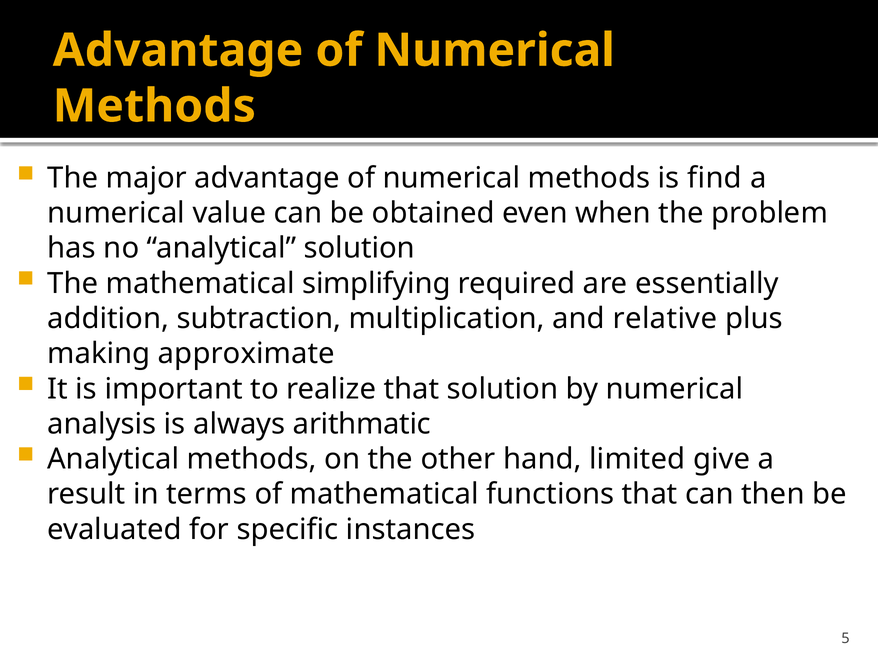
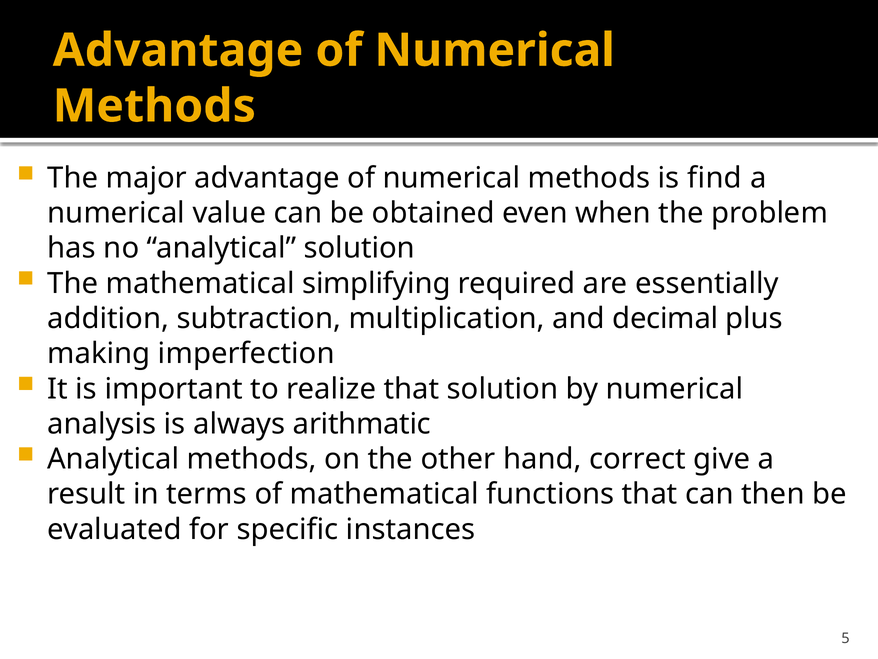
relative: relative -> decimal (665, 318)
approximate: approximate -> imperfection (246, 353)
limited: limited -> correct (637, 459)
